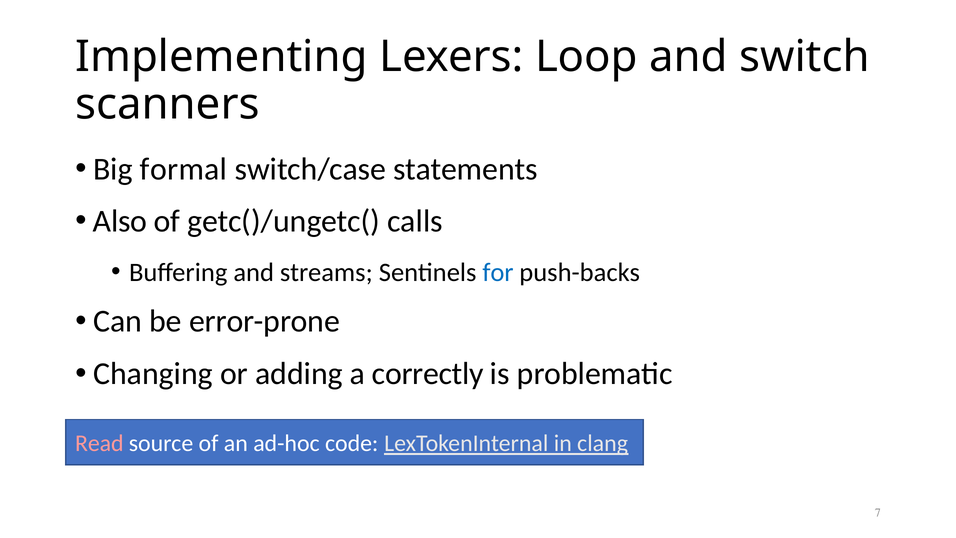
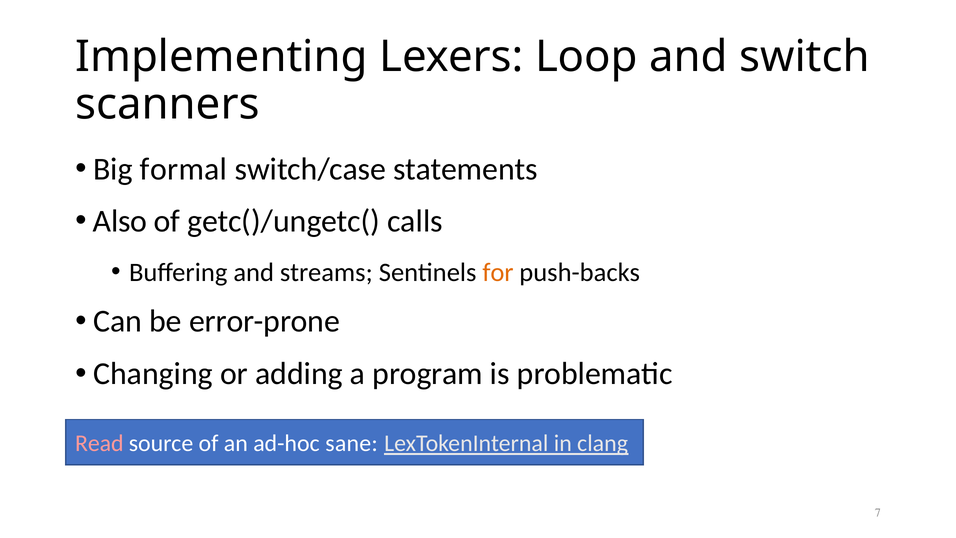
for colour: blue -> orange (498, 272)
correctly: correctly -> program (428, 374)
code: code -> sane (352, 443)
